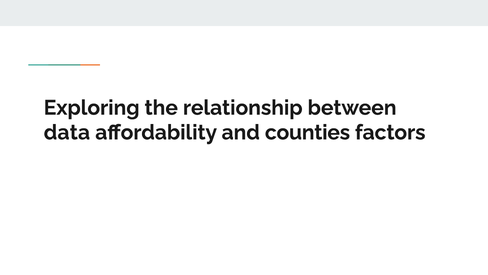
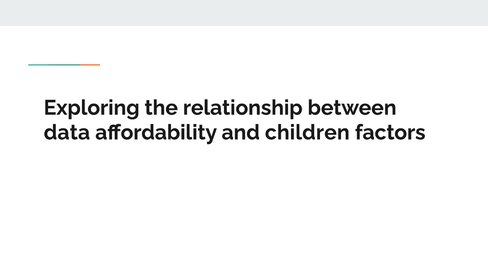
counties: counties -> children (307, 132)
